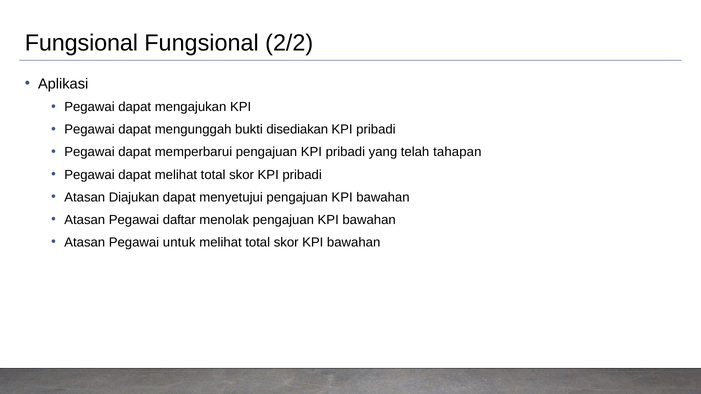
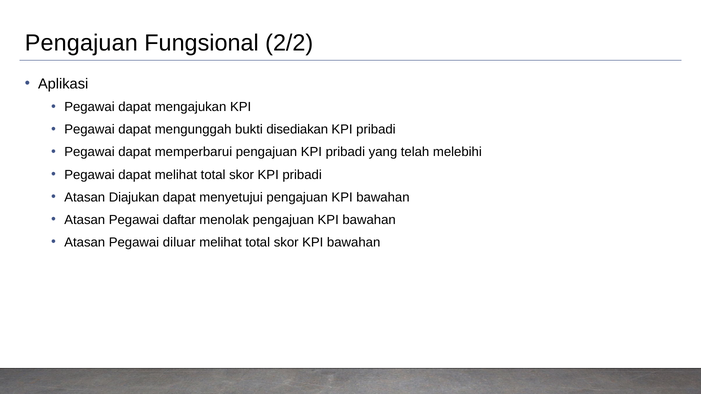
Fungsional: Fungsional -> Pengajuan (81, 43)
tahapan: tahapan -> melebihi (457, 152)
untuk: untuk -> diluar (179, 242)
